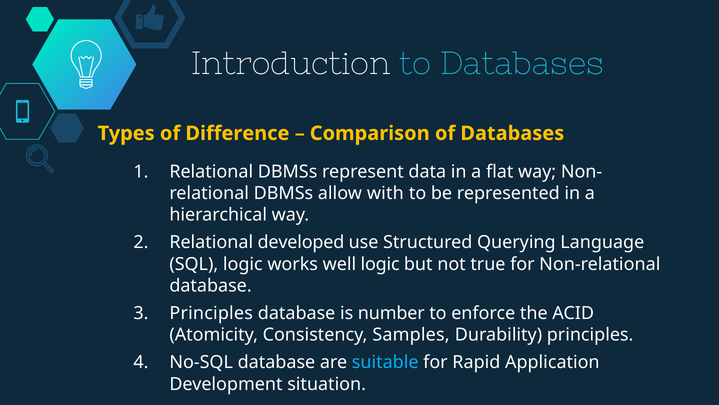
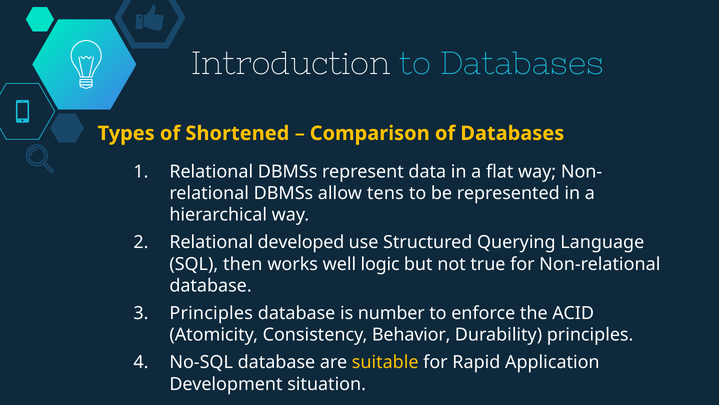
Difference: Difference -> Shortened (237, 133)
with: with -> tens (385, 193)
SQL logic: logic -> then (243, 264)
Samples: Samples -> Behavior (411, 334)
suitable colour: light blue -> yellow (385, 362)
